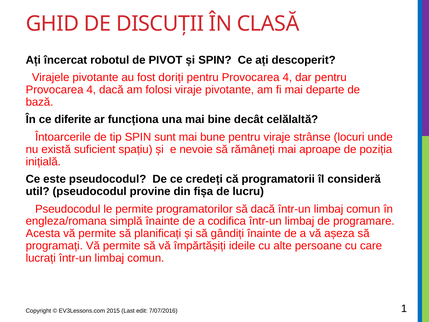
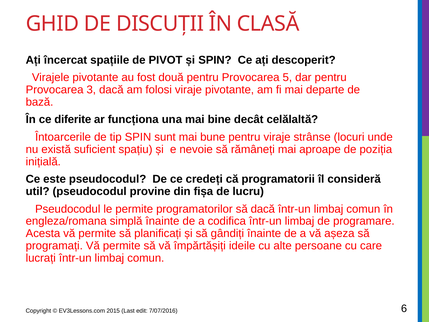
robotul: robotul -> spațiile (110, 60)
doriți: doriți -> două (171, 77)
4: 4 -> 5 (287, 77)
4: 4 -> 3 (91, 90)
1: 1 -> 6 (404, 308)
